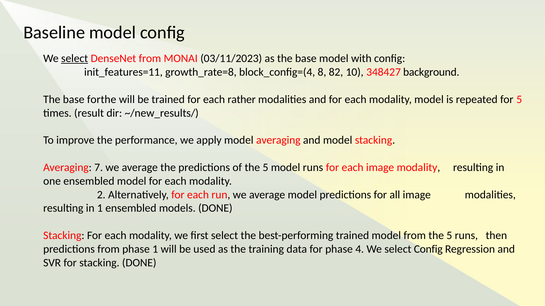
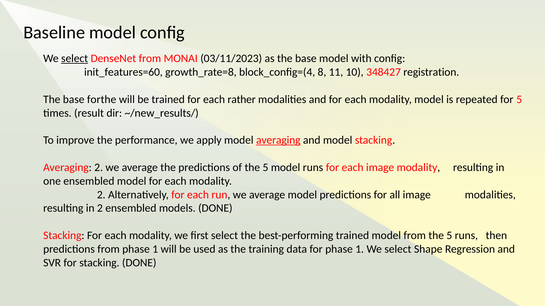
init_features=11: init_features=11 -> init_features=60 (123, 72)
82: 82 -> 11 (336, 72)
background: background -> registration (431, 72)
averaging underline: none -> present (278, 140)
Averaging 7: 7 -> 2 (99, 168)
in 1: 1 -> 2 (100, 209)
for phase 4: 4 -> 1 (360, 249)
select Config: Config -> Shape (428, 249)
